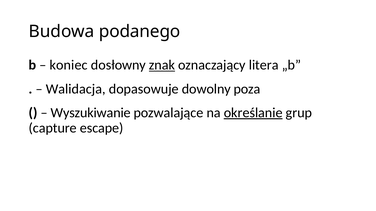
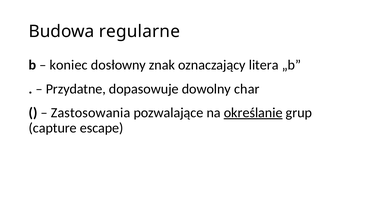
podanego: podanego -> regularne (139, 32)
znak underline: present -> none (162, 65)
Walidacja: Walidacja -> Przydatne (76, 89)
poza: poza -> char (247, 89)
Wyszukiwanie: Wyszukiwanie -> Zastosowania (91, 113)
